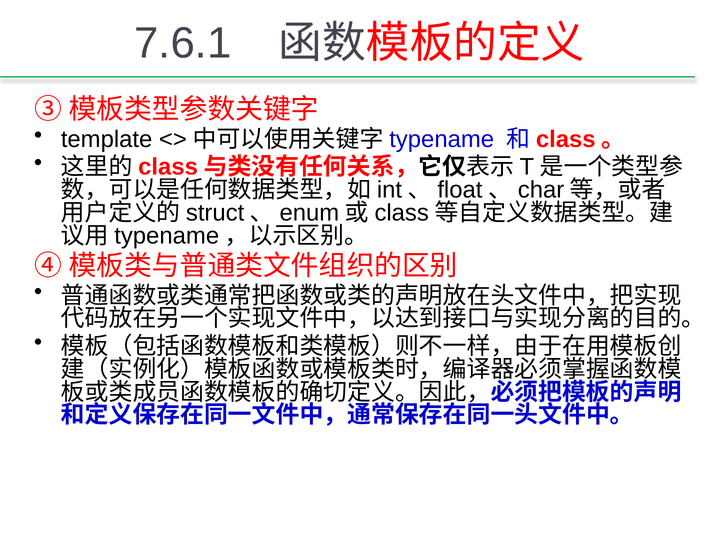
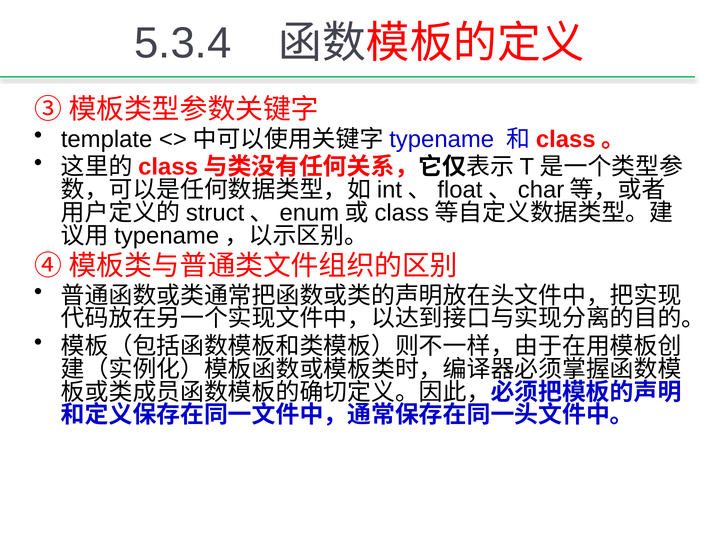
7.6.1: 7.6.1 -> 5.3.4 (183, 43)
